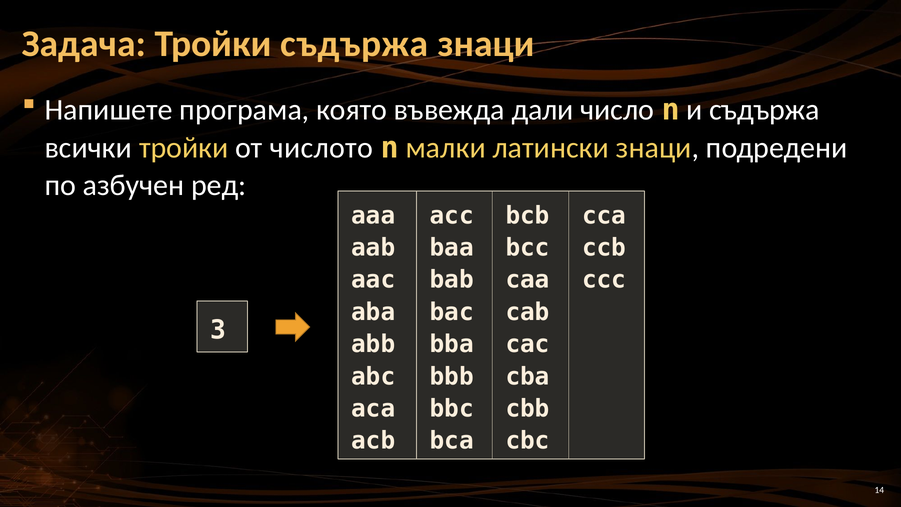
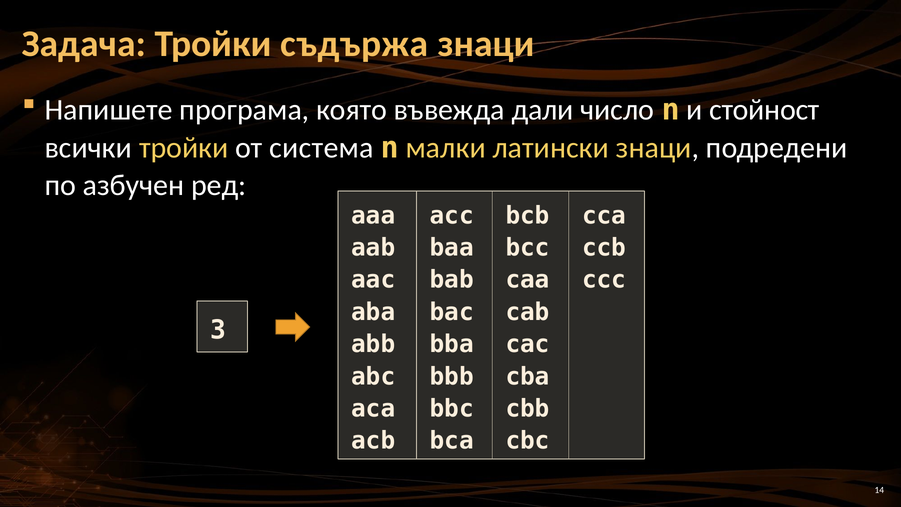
и съдържа: съдържа -> стойност (764, 110)
числото: числото -> система (322, 148)
